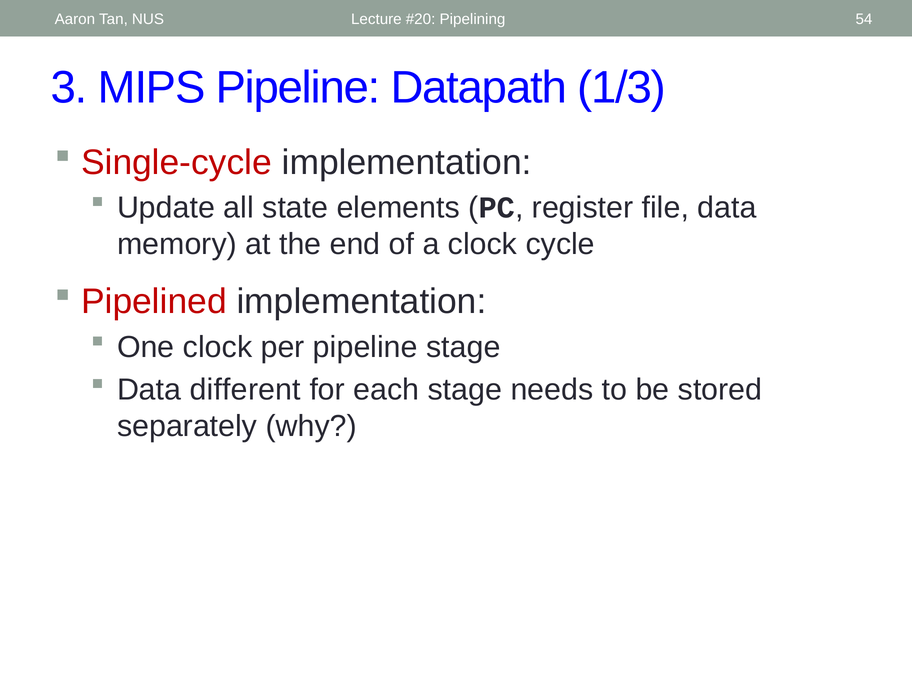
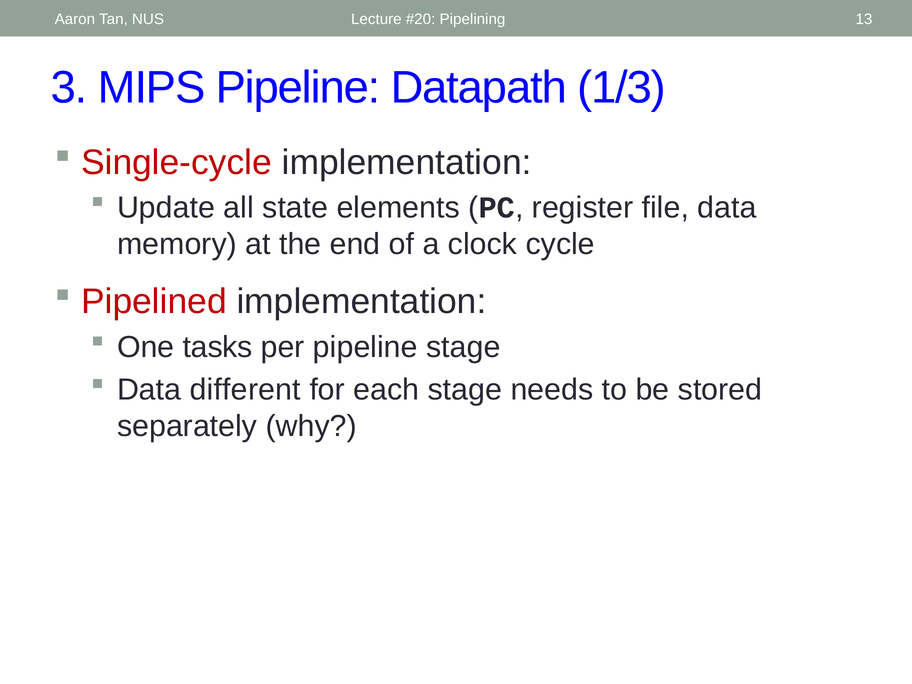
54: 54 -> 13 (864, 19)
One clock: clock -> tasks (218, 347)
